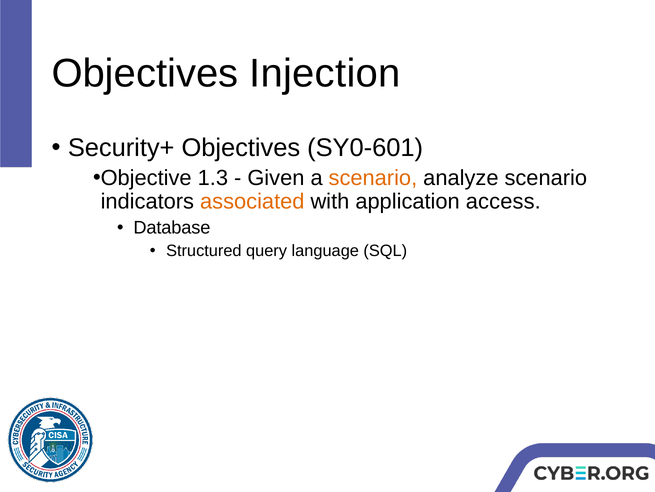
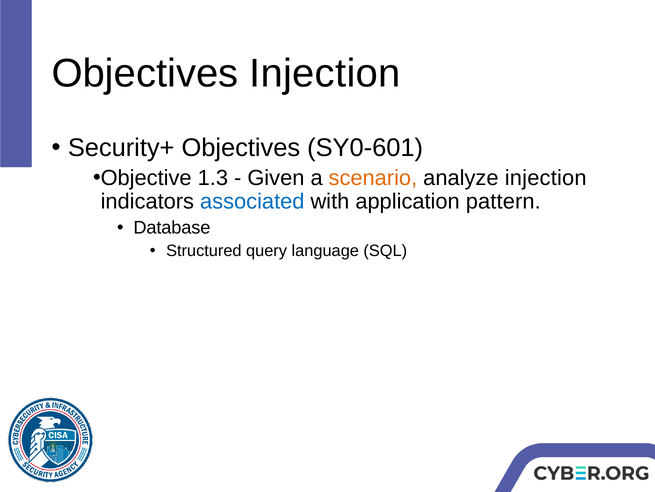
analyze scenario: scenario -> injection (546, 178)
associated colour: orange -> blue (252, 201)
access: access -> pattern (503, 201)
